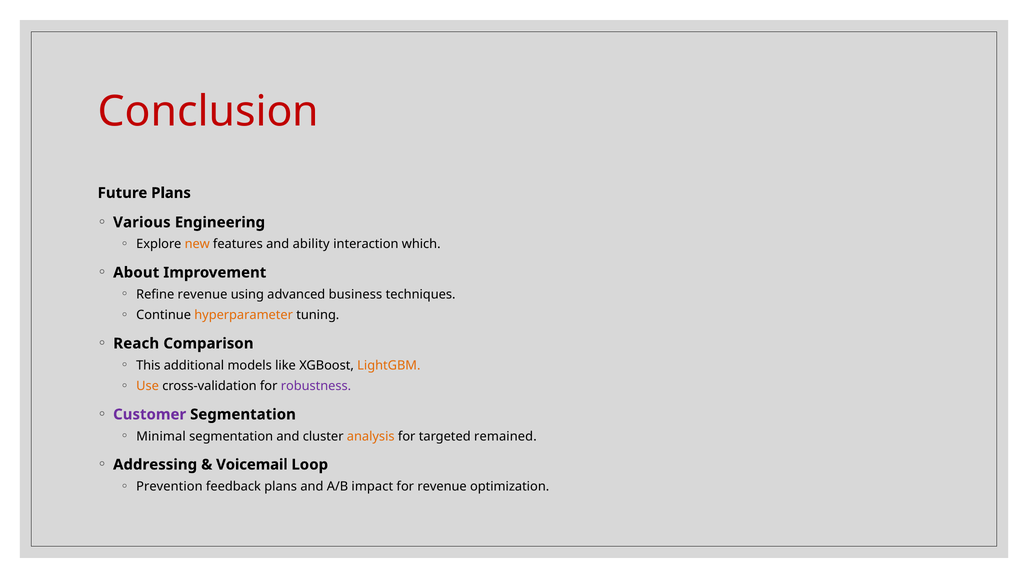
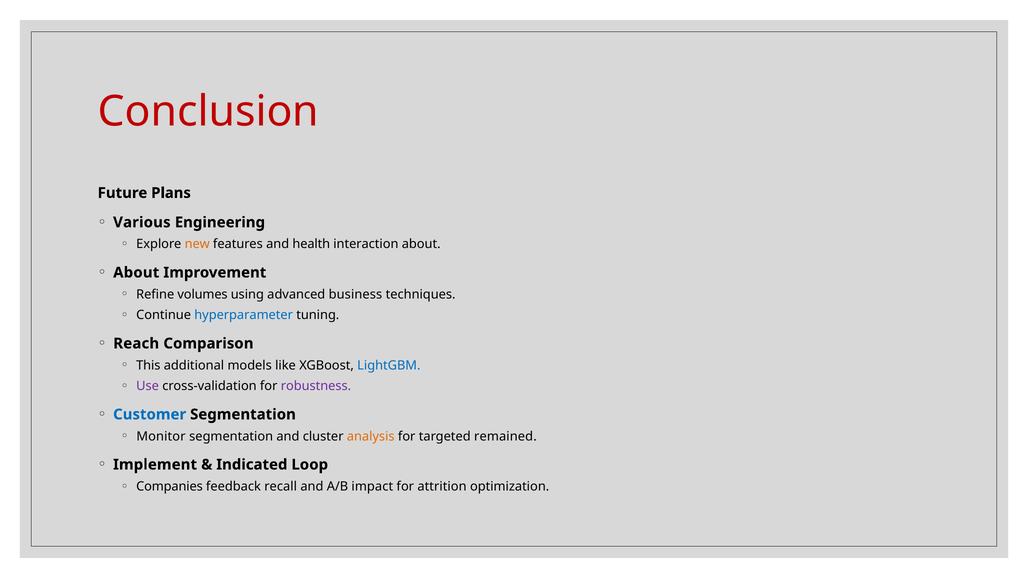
ability: ability -> health (311, 244)
interaction which: which -> about (421, 244)
Refine revenue: revenue -> volumes (203, 295)
hyperparameter colour: orange -> blue (244, 315)
LightGBM colour: orange -> blue (389, 366)
Use colour: orange -> purple (148, 386)
Customer colour: purple -> blue (150, 415)
Minimal: Minimal -> Monitor (161, 437)
Addressing: Addressing -> Implement (155, 465)
Voicemail: Voicemail -> Indicated (252, 465)
Prevention: Prevention -> Companies (169, 487)
feedback plans: plans -> recall (281, 487)
for revenue: revenue -> attrition (442, 487)
